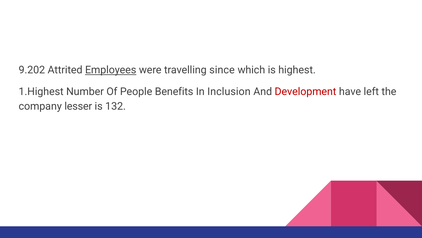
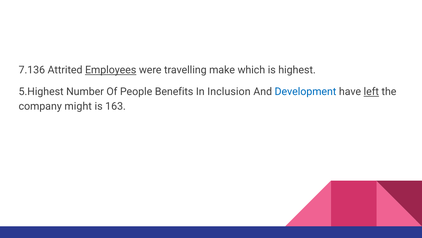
9.202: 9.202 -> 7.136 (32, 70)
since: since -> make (222, 70)
1.Highest: 1.Highest -> 5.Highest (41, 92)
Development colour: red -> blue (305, 92)
left underline: none -> present (371, 92)
lesser: lesser -> might (78, 106)
132: 132 -> 163 (116, 106)
